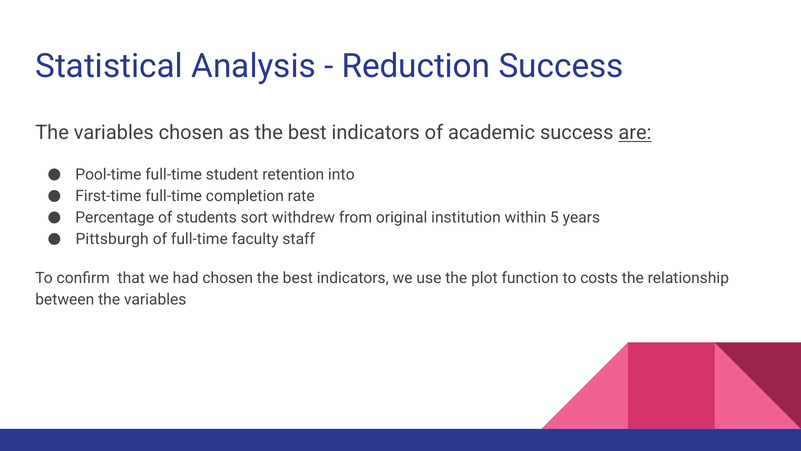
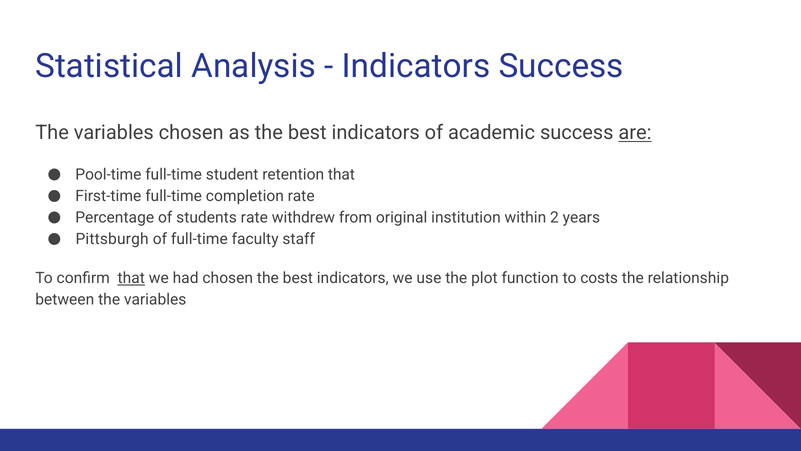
Reduction: Reduction -> Indicators (416, 66)
retention into: into -> that (341, 174)
students sort: sort -> rate (254, 217)
5: 5 -> 2 (554, 217)
that underline: none -> present (131, 278)
